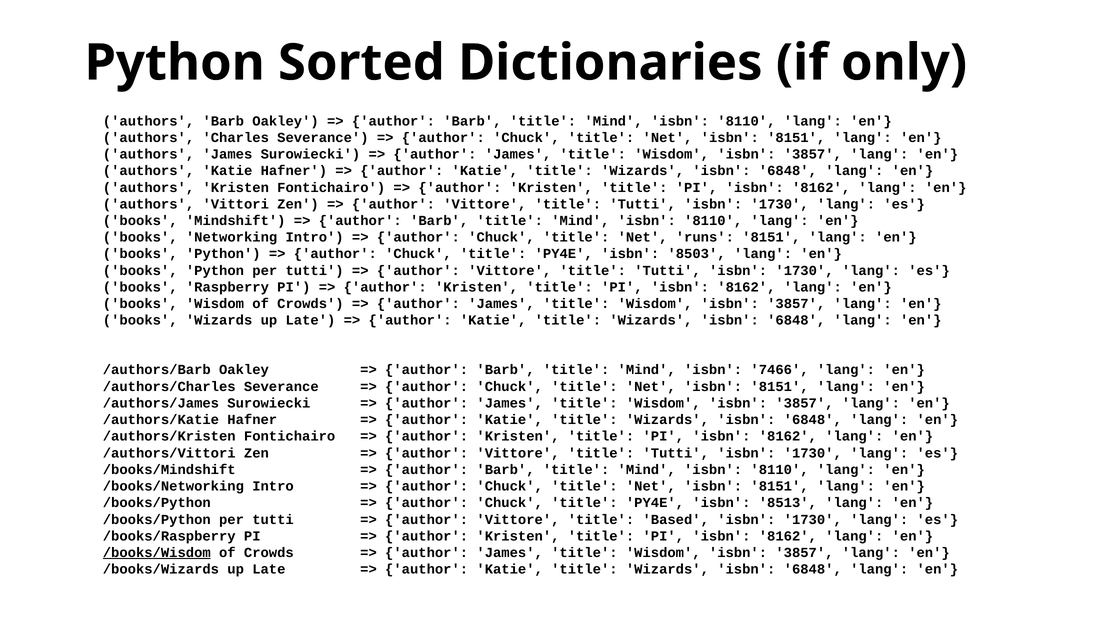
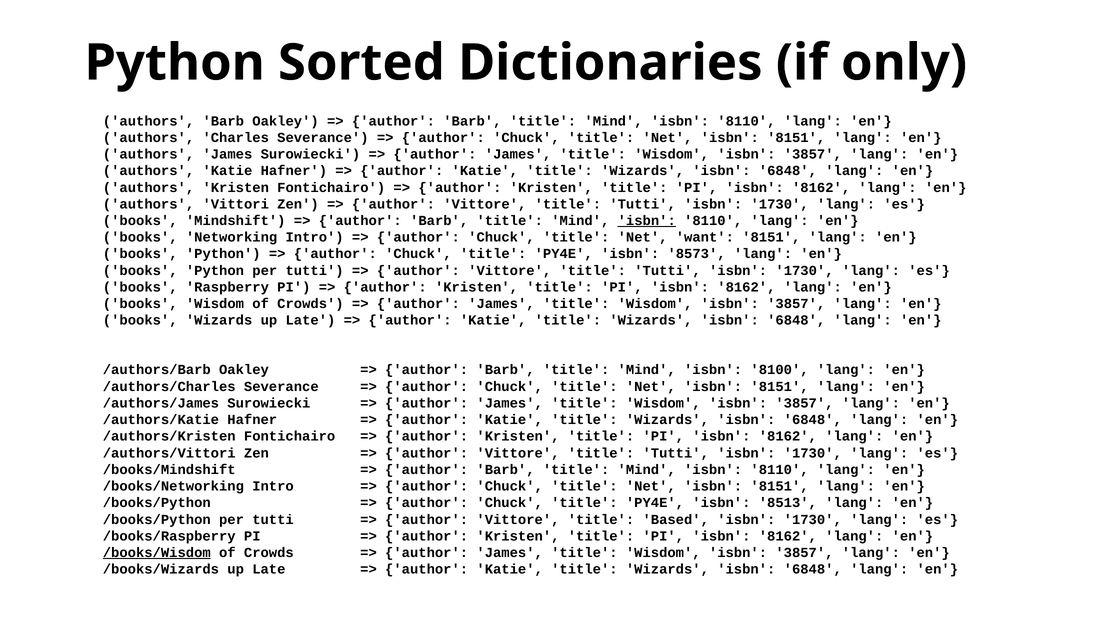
isbn underline: none -> present (647, 221)
runs: runs -> want (705, 237)
8503: 8503 -> 8573 (697, 254)
7466: 7466 -> 8100 (780, 370)
